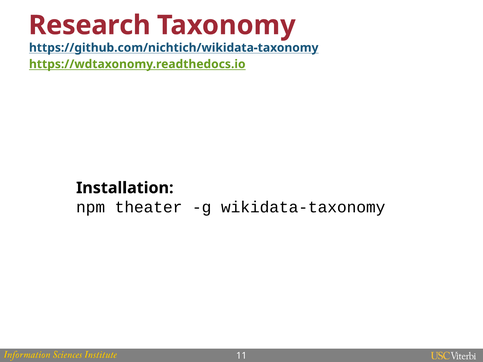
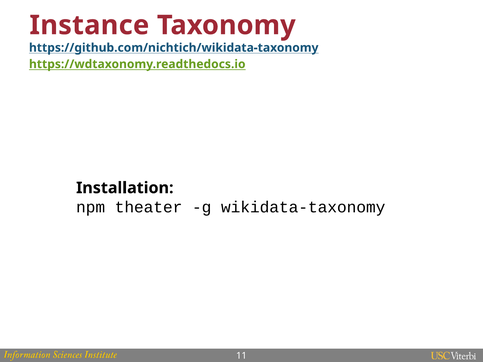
Research: Research -> Instance (89, 25)
